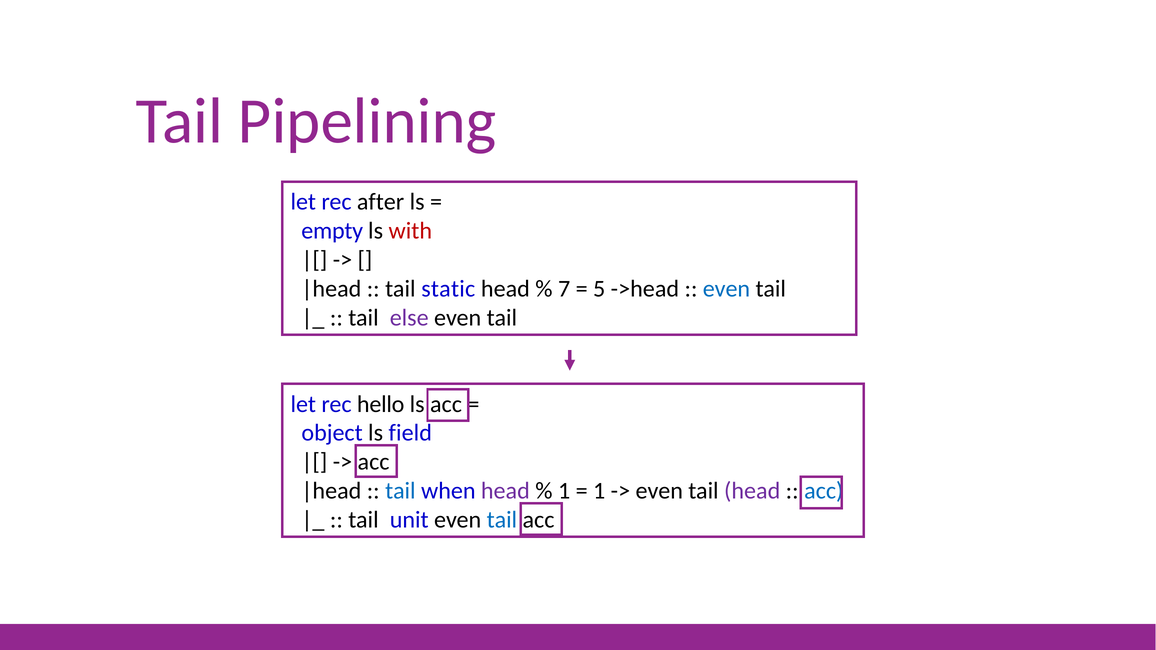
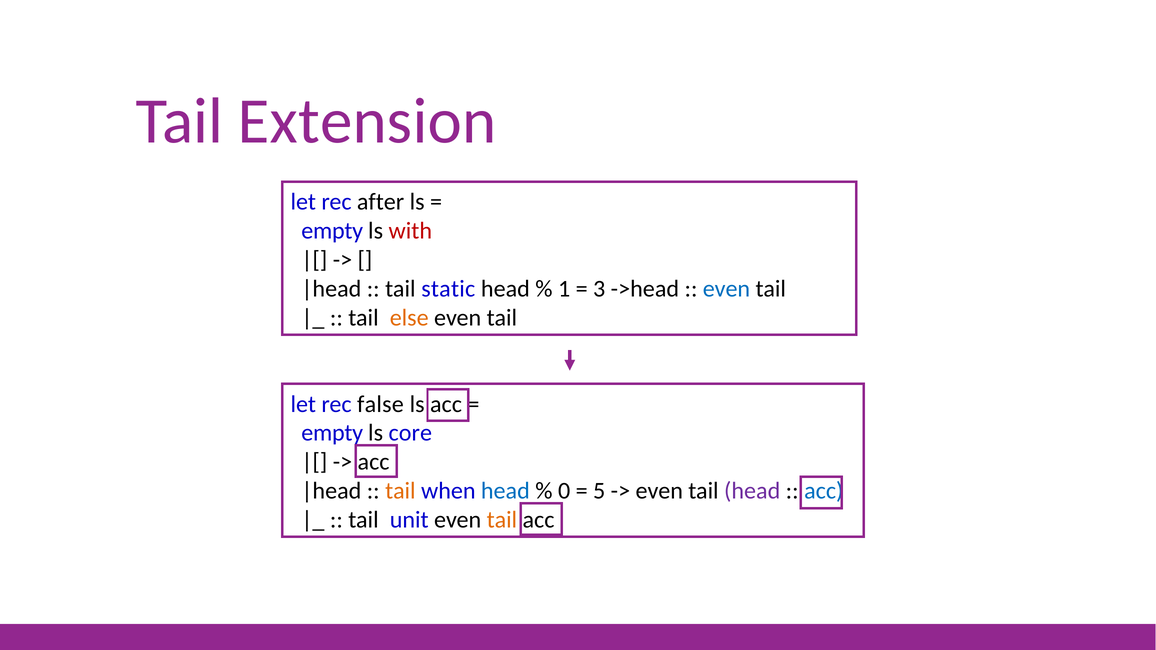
Pipelining: Pipelining -> Extension (367, 121)
7: 7 -> 1 (564, 289)
5: 5 -> 3 (599, 289)
else colour: purple -> orange (409, 318)
hello: hello -> false (380, 404)
object: object -> empty (332, 433)
field: field -> core (410, 433)
tail colour: blue -> orange (400, 491)
head colour: purple -> blue (505, 491)
1: 1 -> 0 (564, 491)
1: 1 -> 5 (599, 491)
tail colour: blue -> orange (502, 520)
